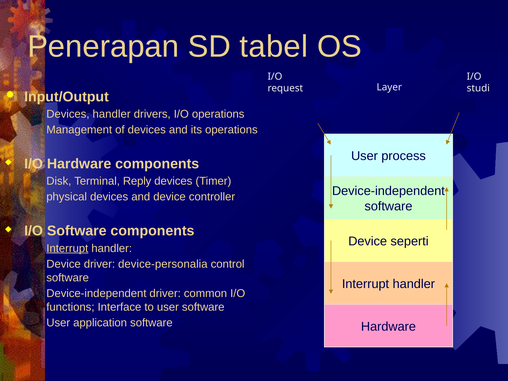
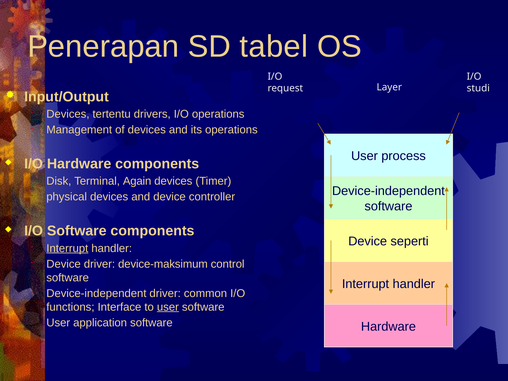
Devices handler: handler -> tertentu (112, 114)
Reply: Reply -> Again (137, 181)
device-personalia: device-personalia -> device-maksimum (163, 264)
user underline: none -> present (168, 307)
